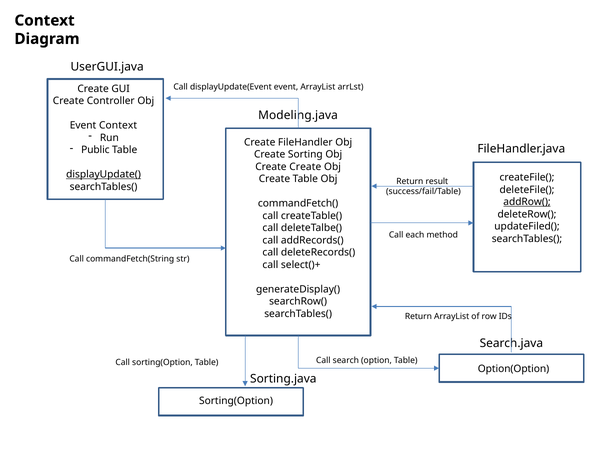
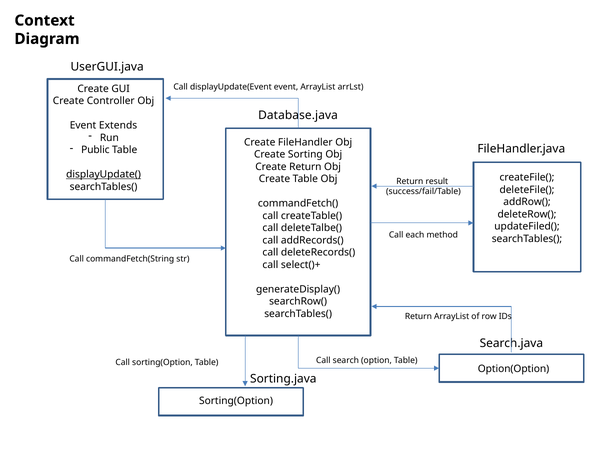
Modeling.java: Modeling.java -> Database.java (298, 115)
Event Context: Context -> Extends (118, 125)
Create Create: Create -> Return (305, 167)
addRow( underline: present -> none (527, 202)
